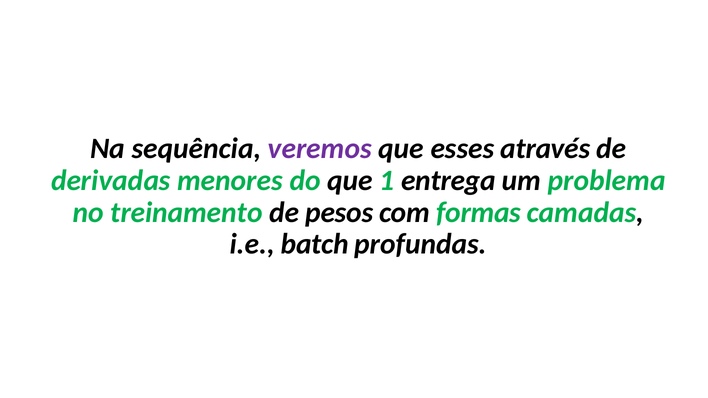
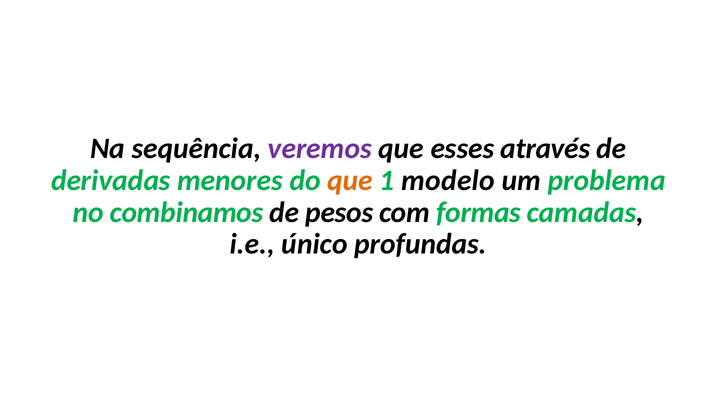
que colour: black -> orange (350, 181)
entrega: entrega -> modelo (448, 181)
treinamento: treinamento -> combinamos (187, 213)
batch: batch -> único (315, 244)
